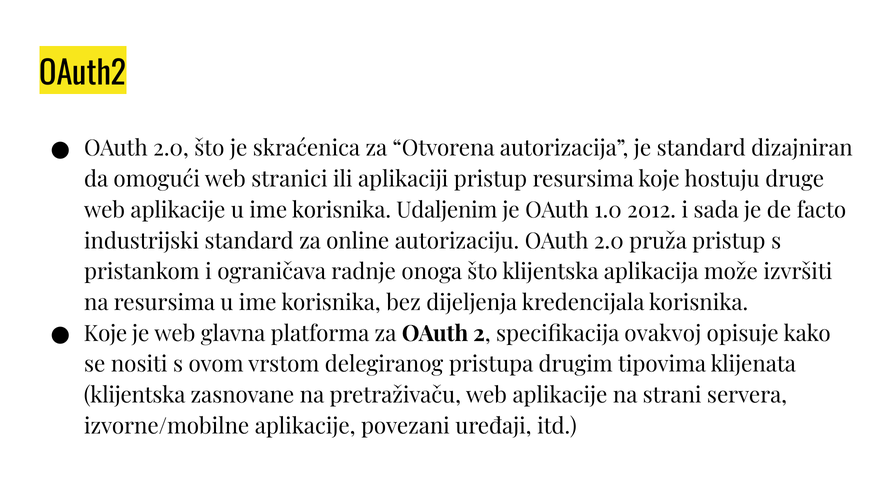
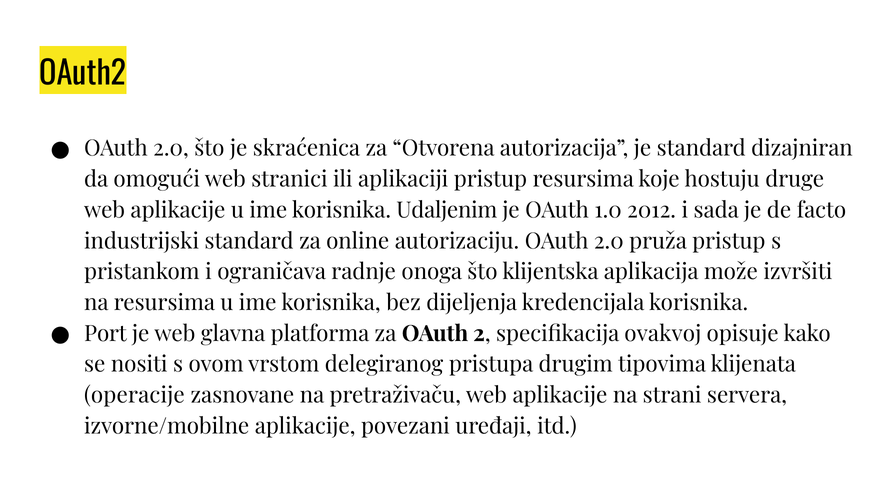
Koje: Koje -> Port (105, 334)
klijentska: klijentska -> operacije (134, 395)
